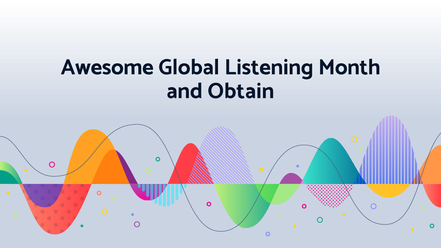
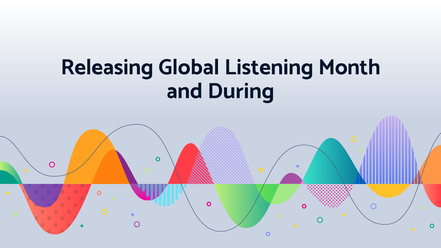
Awesome: Awesome -> Releasing (107, 67)
Obtain: Obtain -> During (241, 91)
